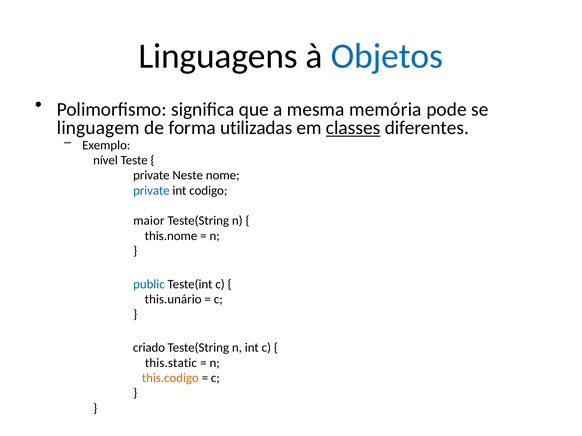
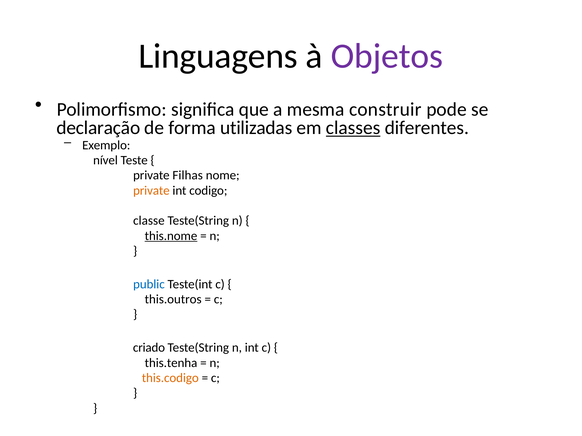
Objetos colour: blue -> purple (387, 56)
memória: memória -> construir (385, 109)
linguagem: linguagem -> declaração (98, 128)
Neste: Neste -> Filhas (188, 176)
private colour: blue -> orange (151, 191)
maior: maior -> classe (149, 221)
this.nome underline: none -> present (171, 236)
this.unário: this.unário -> this.outros (173, 300)
this.static: this.static -> this.tenha (171, 363)
